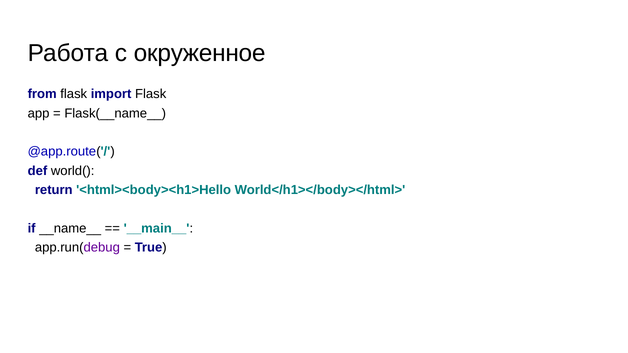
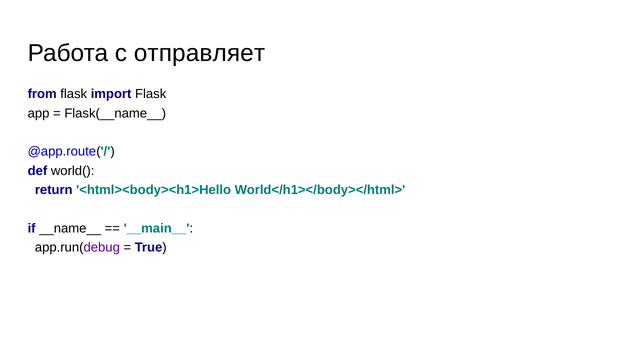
окруженное: окруженное -> отправляет (199, 53)
